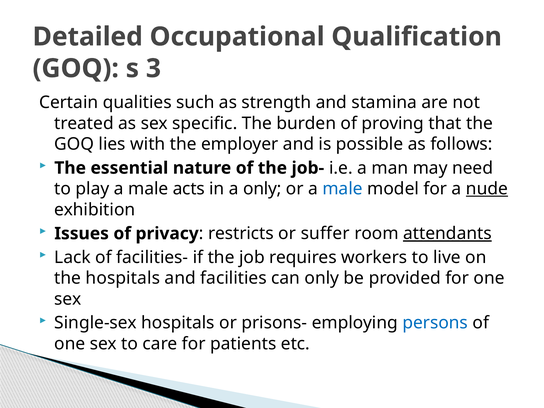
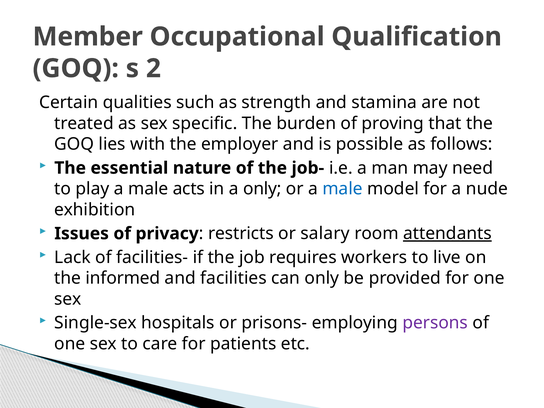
Detailed: Detailed -> Member (88, 37)
3: 3 -> 2 (153, 68)
nude underline: present -> none (487, 189)
suffer: suffer -> salary (325, 234)
the hospitals: hospitals -> informed (123, 278)
persons colour: blue -> purple (435, 323)
